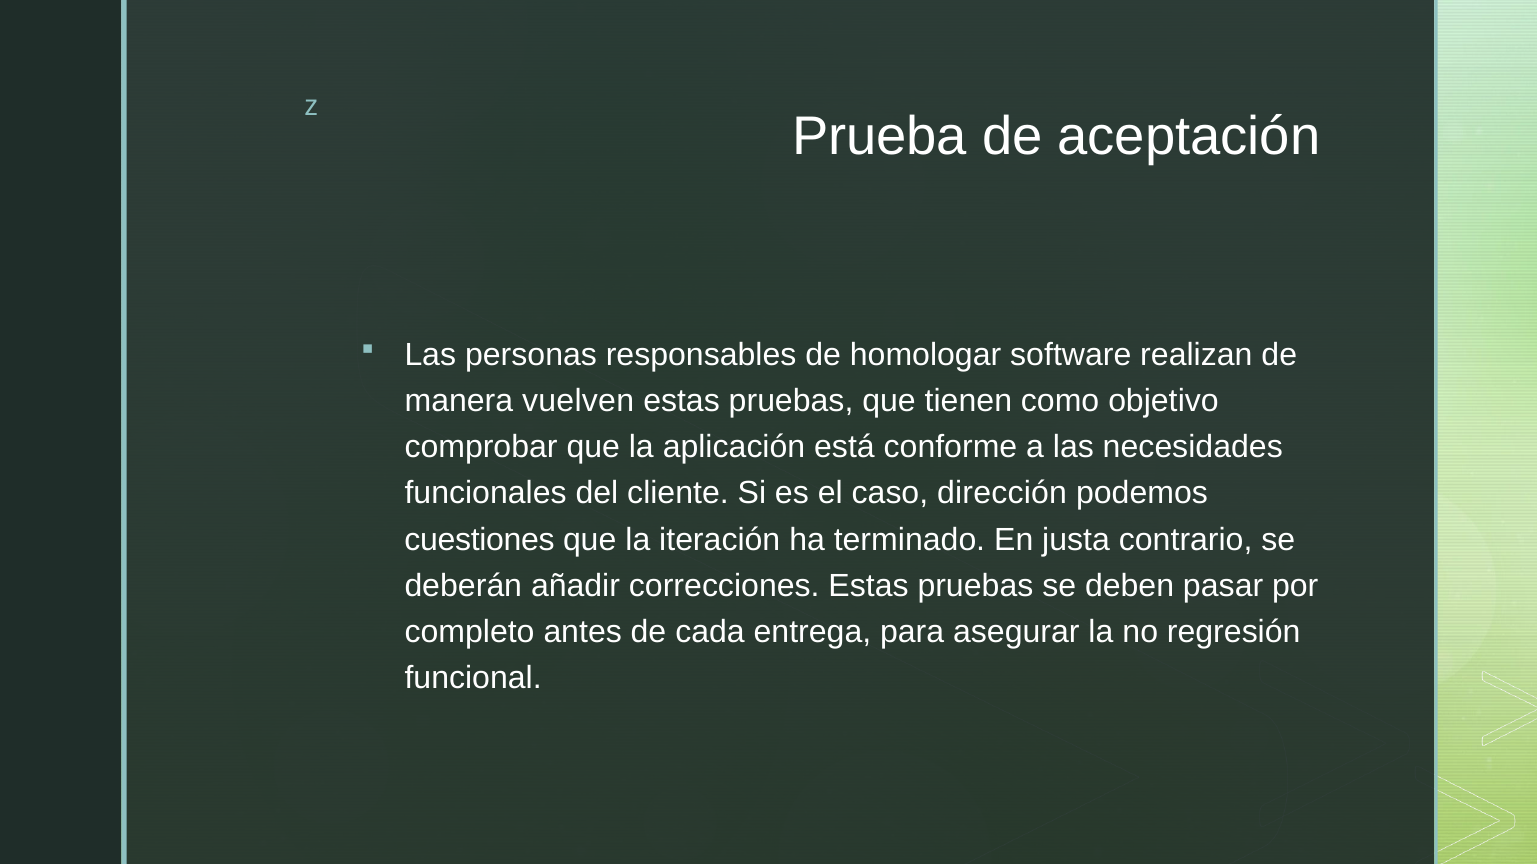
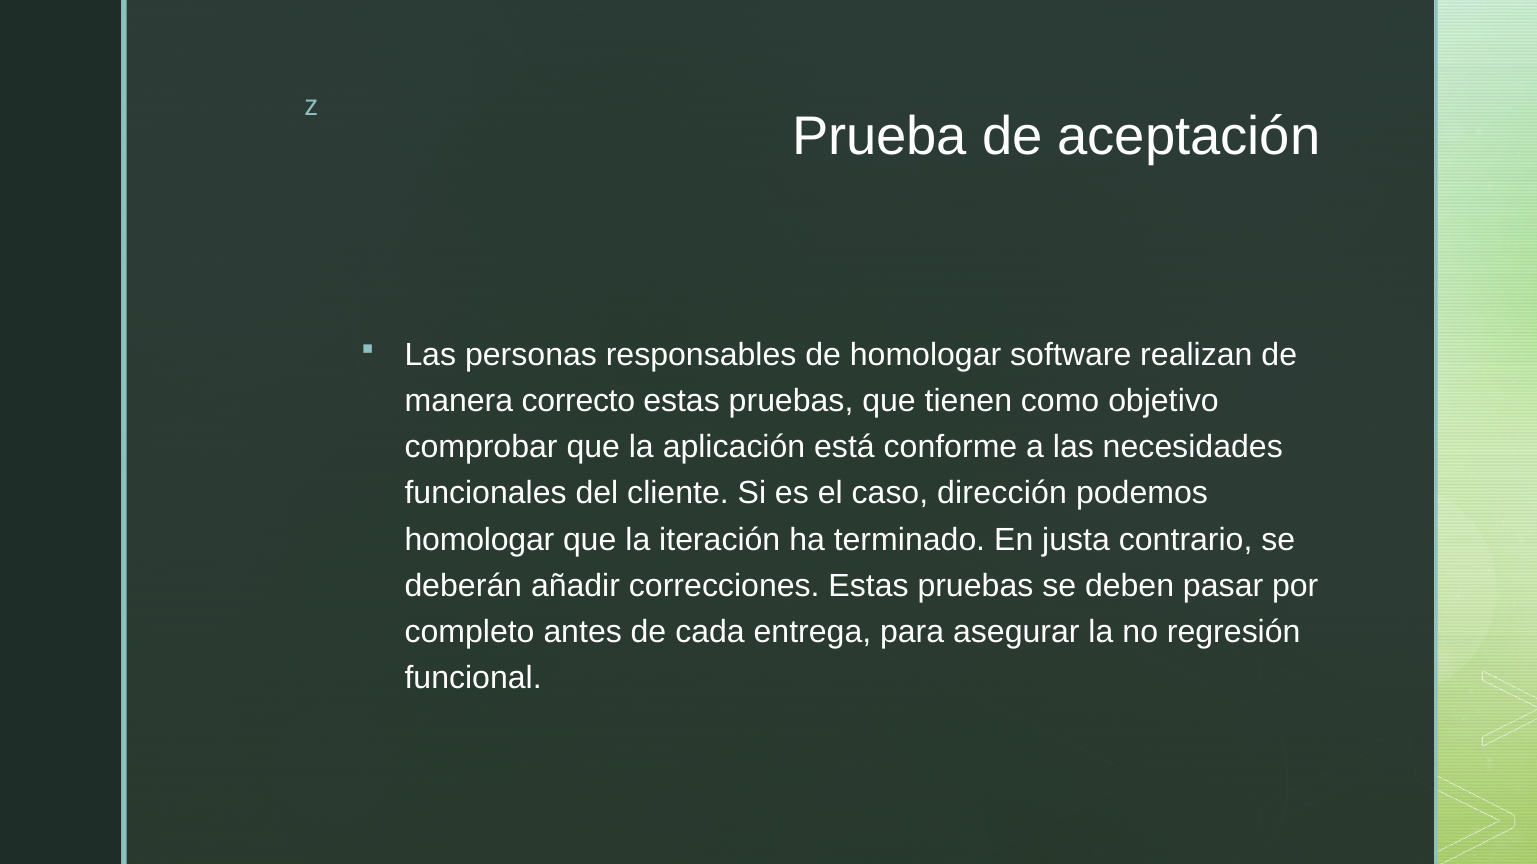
vuelven: vuelven -> correcto (578, 401)
cuestiones: cuestiones -> homologar (479, 540)
